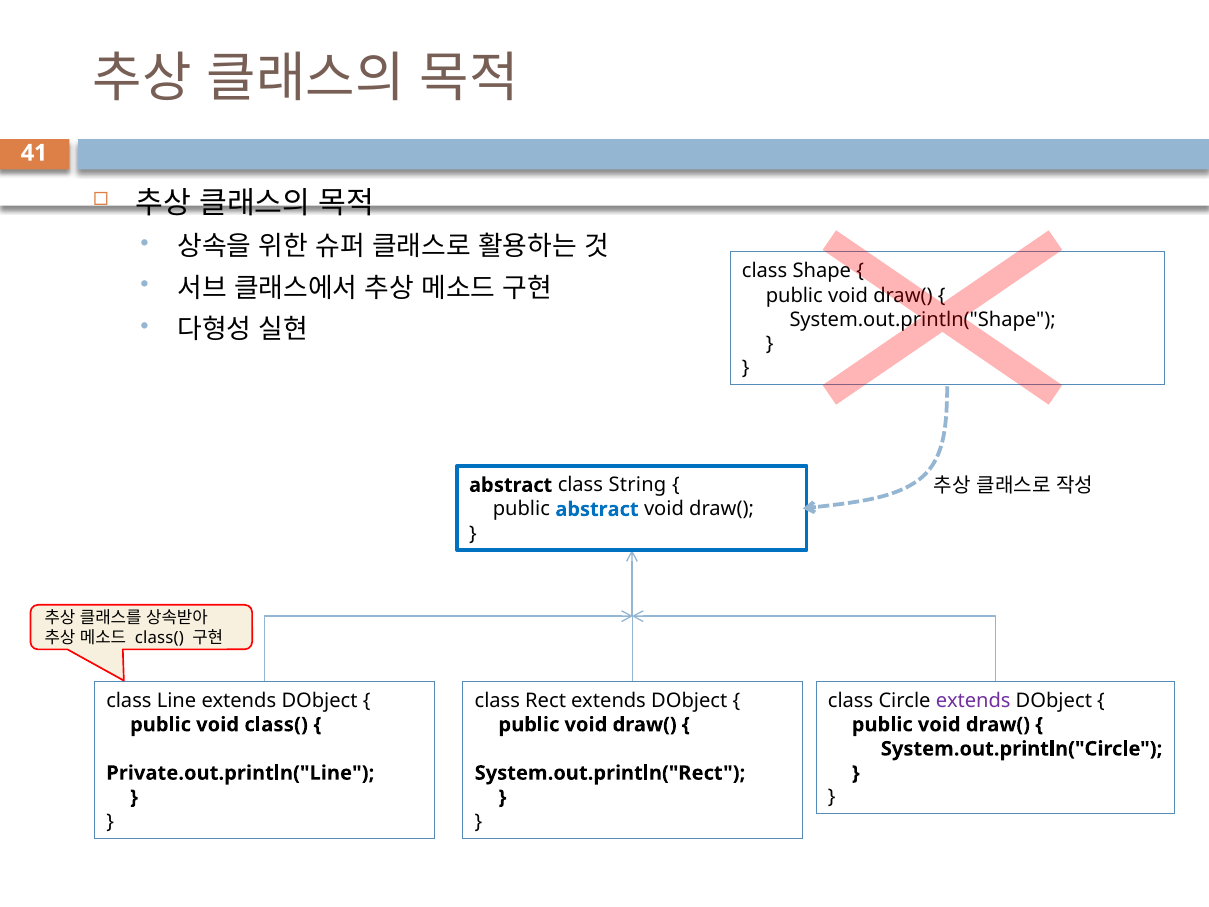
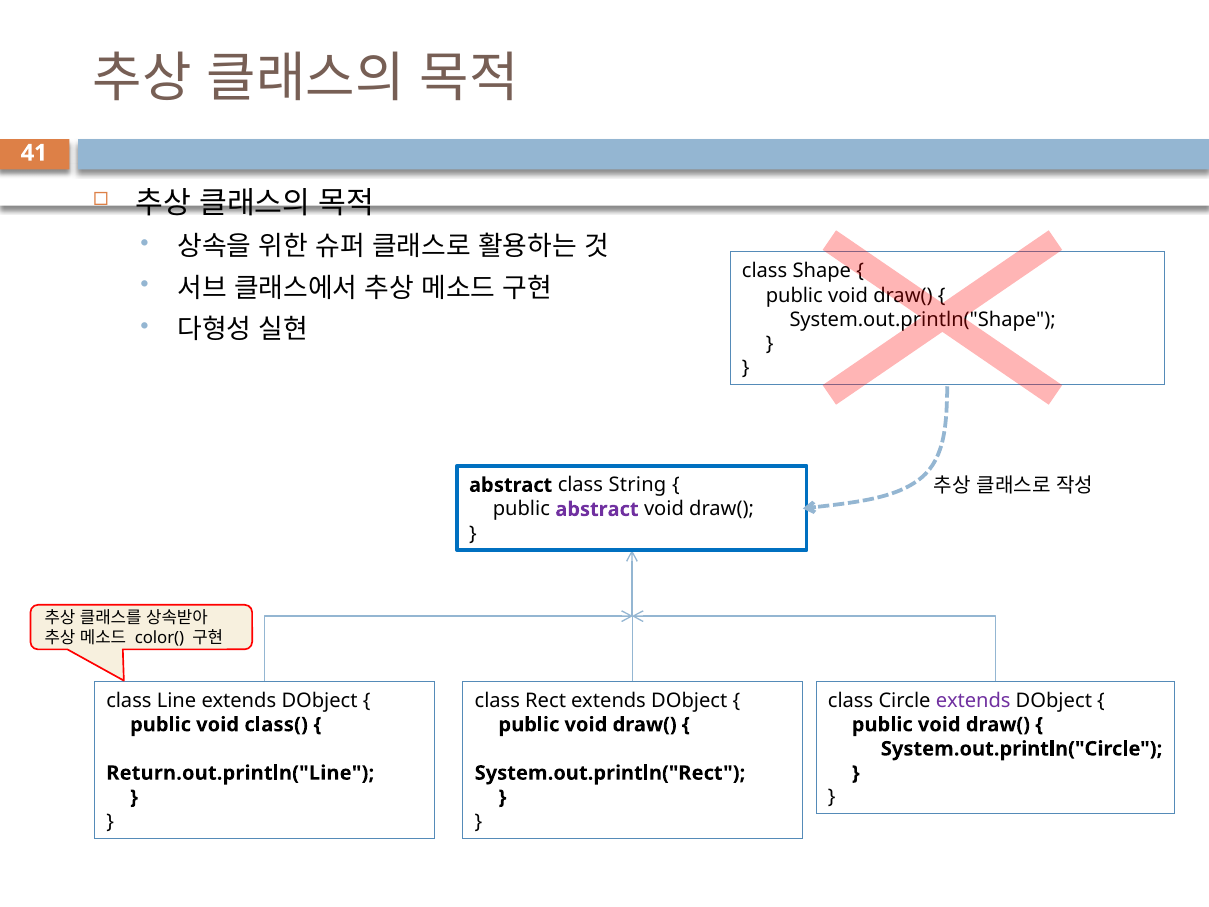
abstract colour: blue -> purple (597, 509)
class(: class( -> color( (159, 638)
Private.out.println("Line: Private.out.println("Line -> Return.out.println("Line (240, 773)
